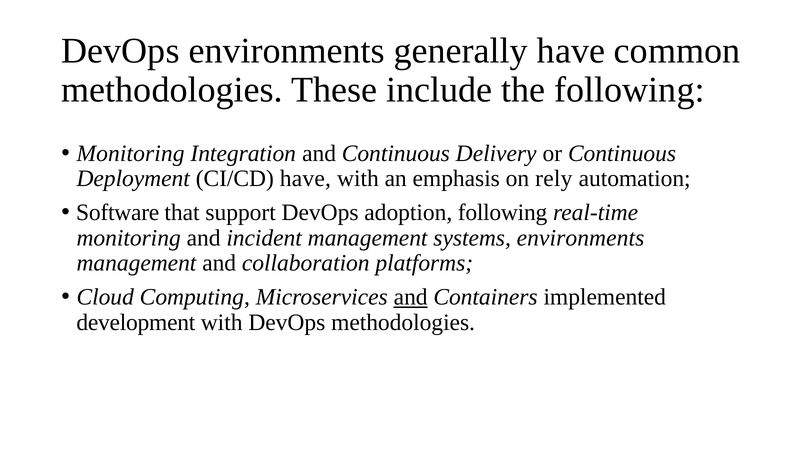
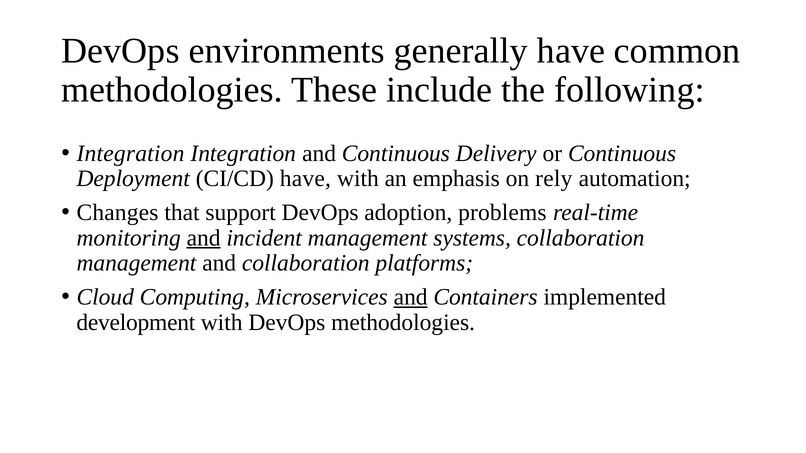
Monitoring: Monitoring -> Integration (130, 153)
Software: Software -> Changes (117, 213)
adoption following: following -> problems (502, 213)
and underline: none -> present (204, 238)
systems environments: environments -> collaboration (581, 238)
